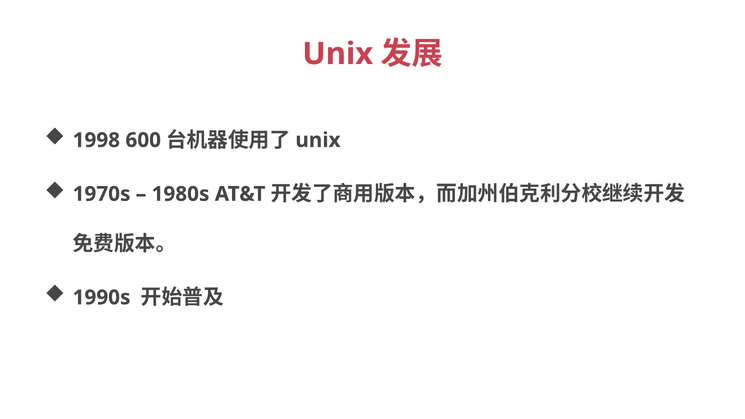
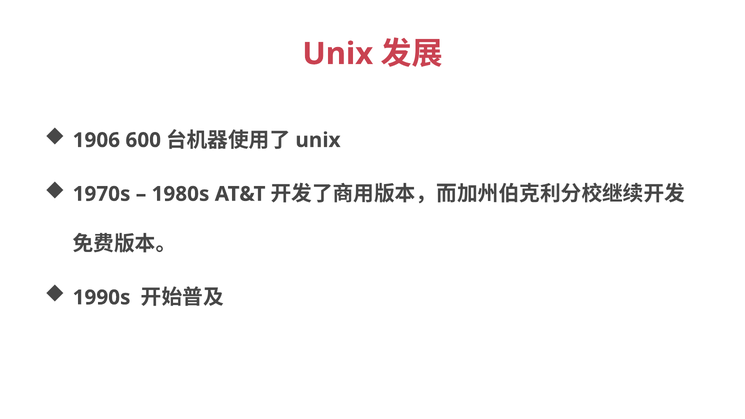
1998: 1998 -> 1906 (96, 140)
